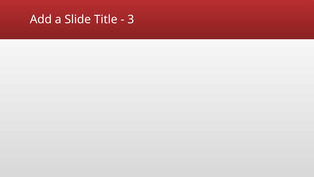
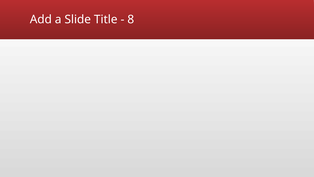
3: 3 -> 8 (131, 20)
